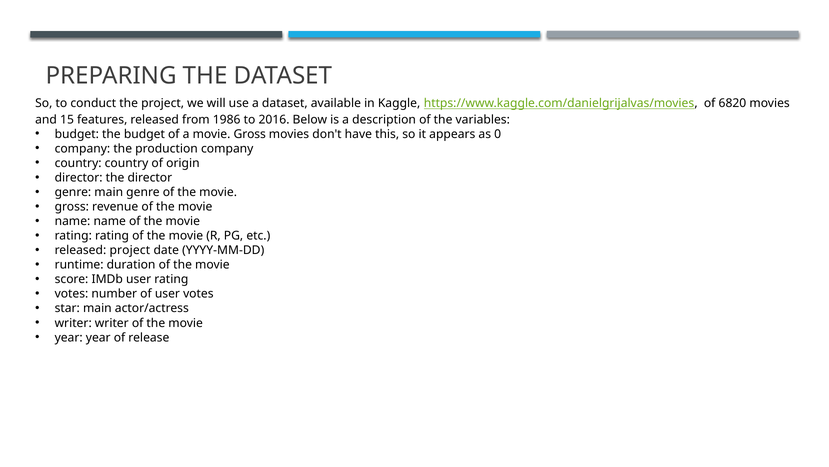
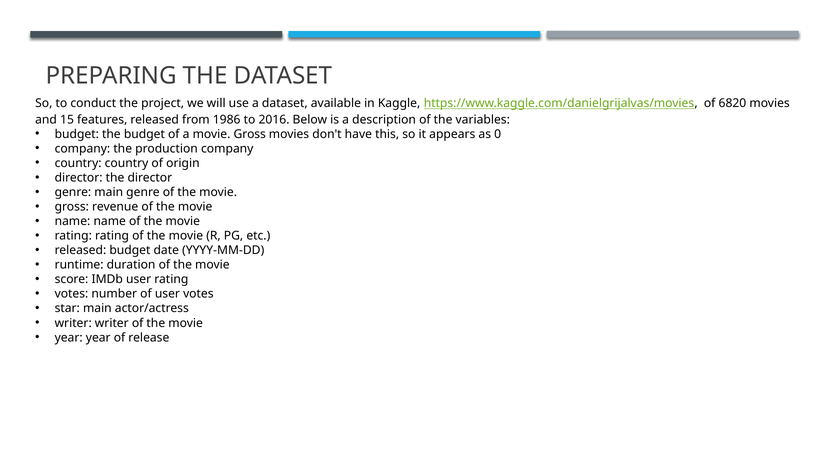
released project: project -> budget (130, 250)
